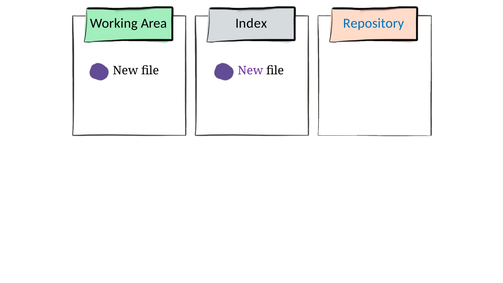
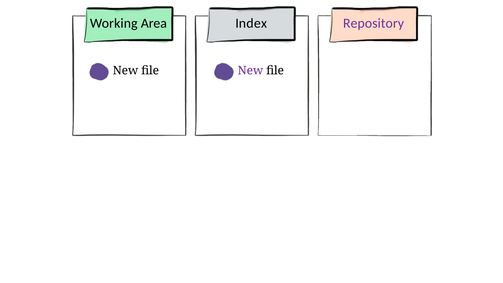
Repository colour: blue -> purple (374, 23)
